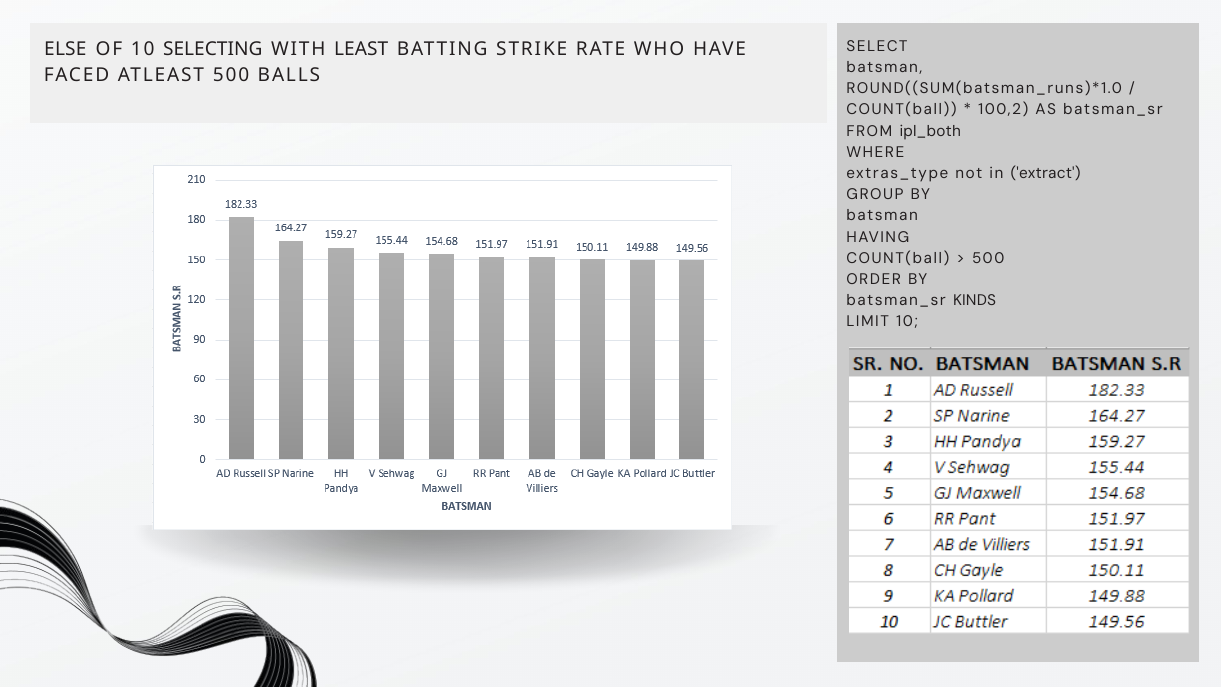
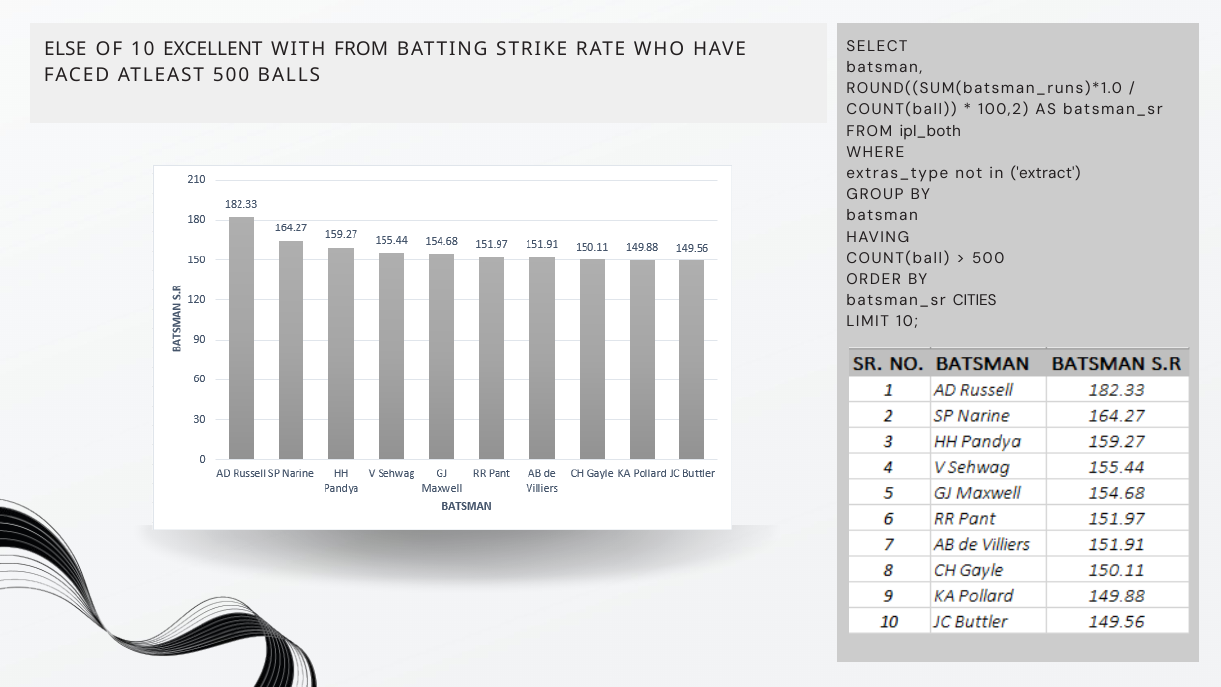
SELECTING: SELECTING -> EXCELLENT (213, 49)
WITH LEAST: LEAST -> FROM (361, 49)
KINDS: KINDS -> CITIES (975, 300)
